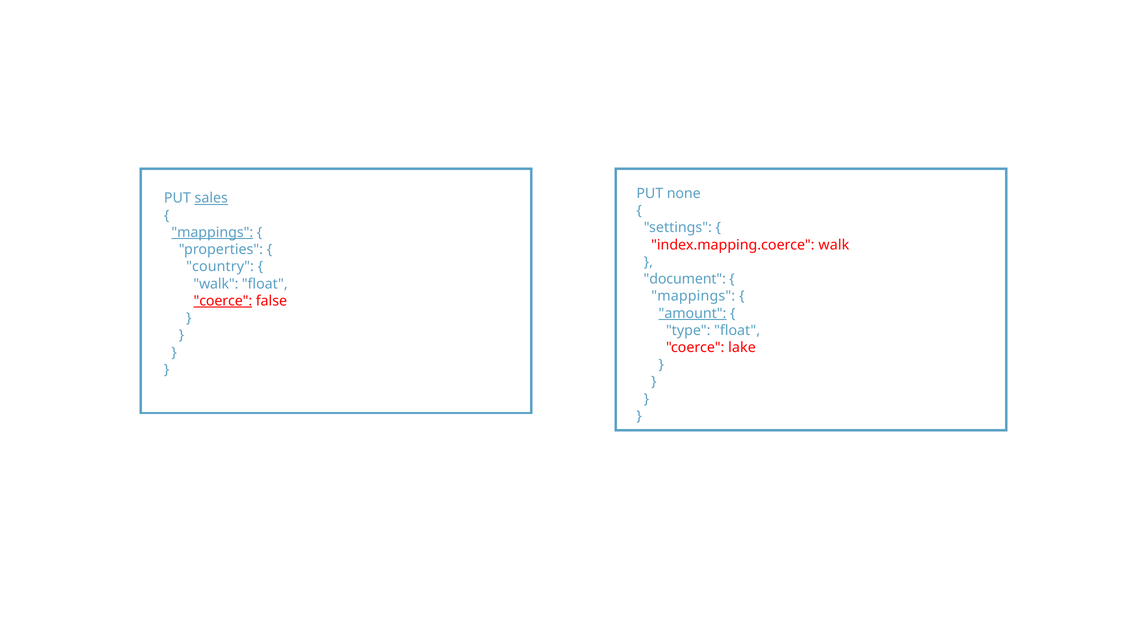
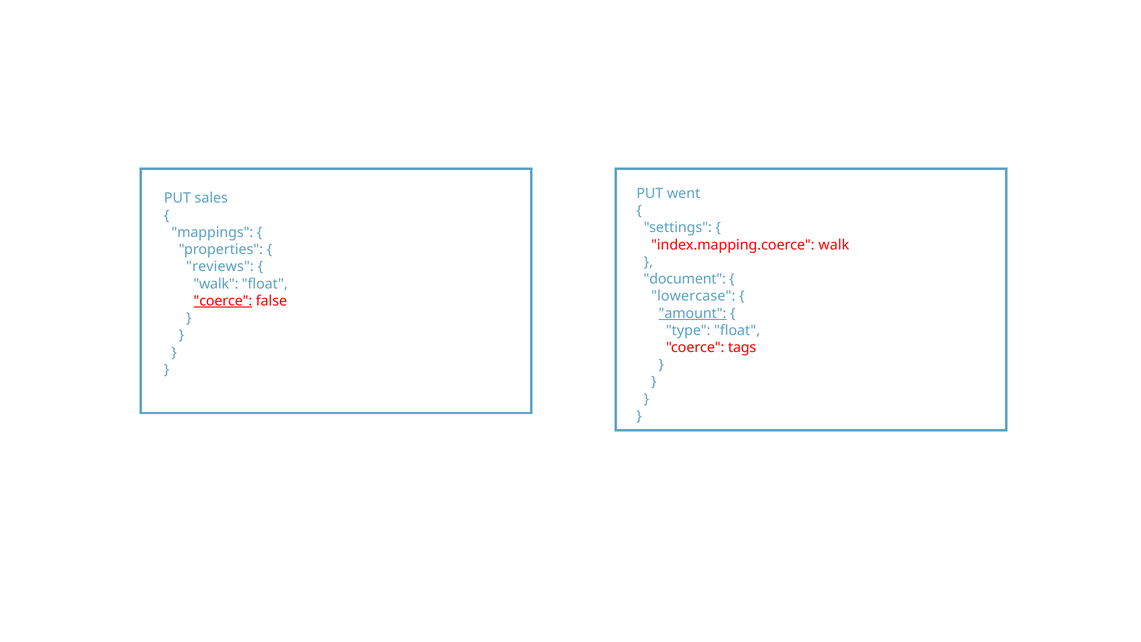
none: none -> went (684, 193)
sales underline: present -> none (211, 198)
mappings underline: present -> none (212, 232)
country: country -> reviews (220, 267)
mappings: mappings -> lowercase (693, 296)
lake: lake -> tags (742, 347)
